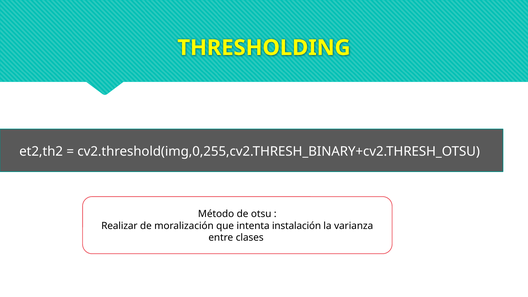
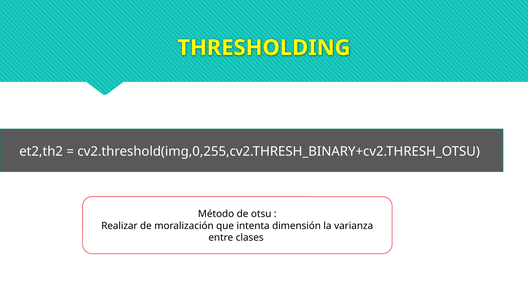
instalación: instalación -> dimensión (297, 226)
